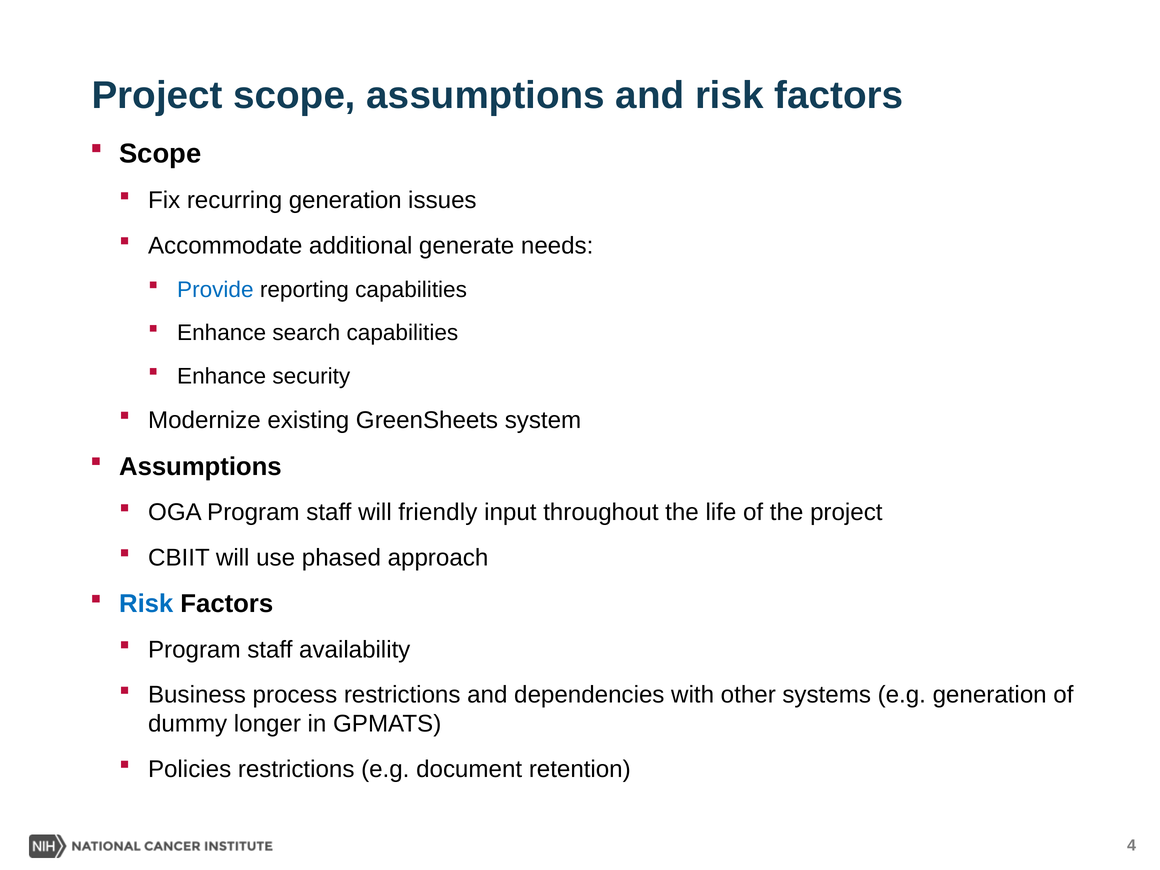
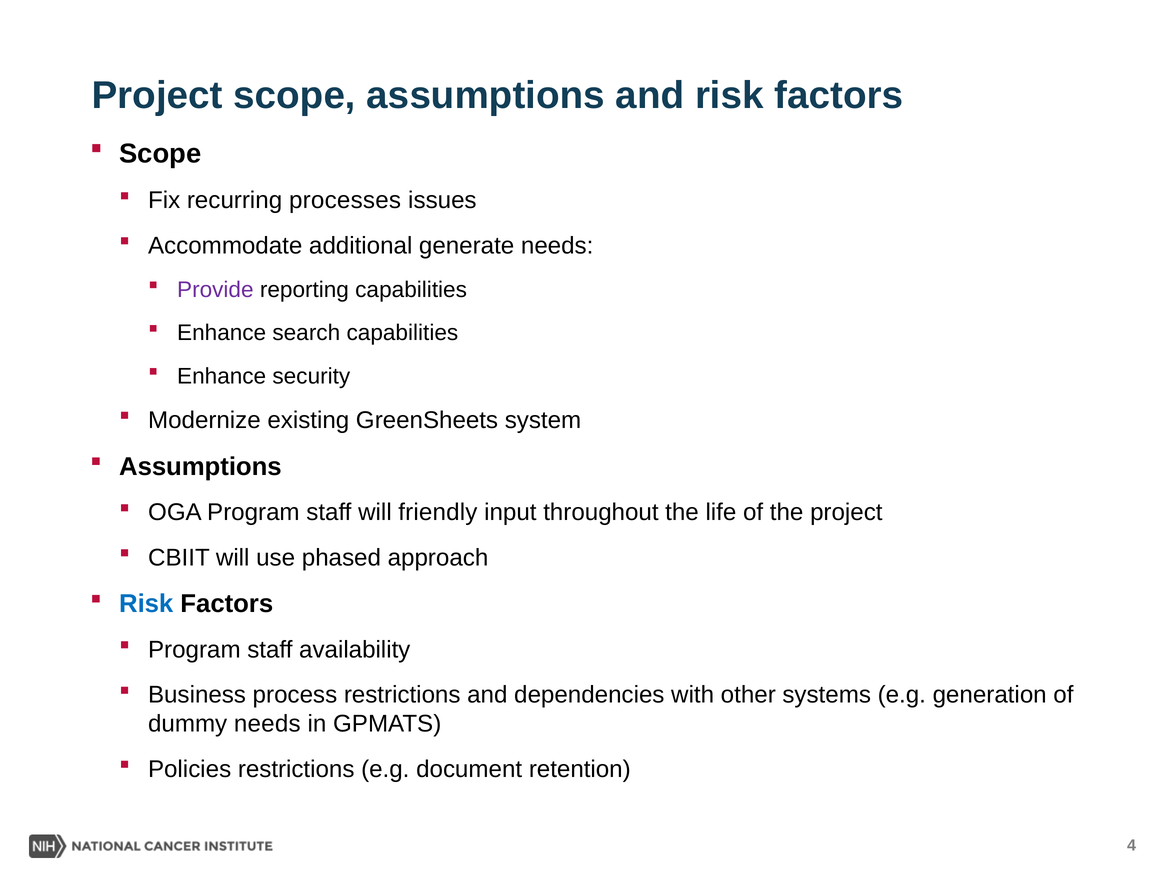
recurring generation: generation -> processes (345, 201)
Provide colour: blue -> purple (215, 290)
dummy longer: longer -> needs (267, 724)
